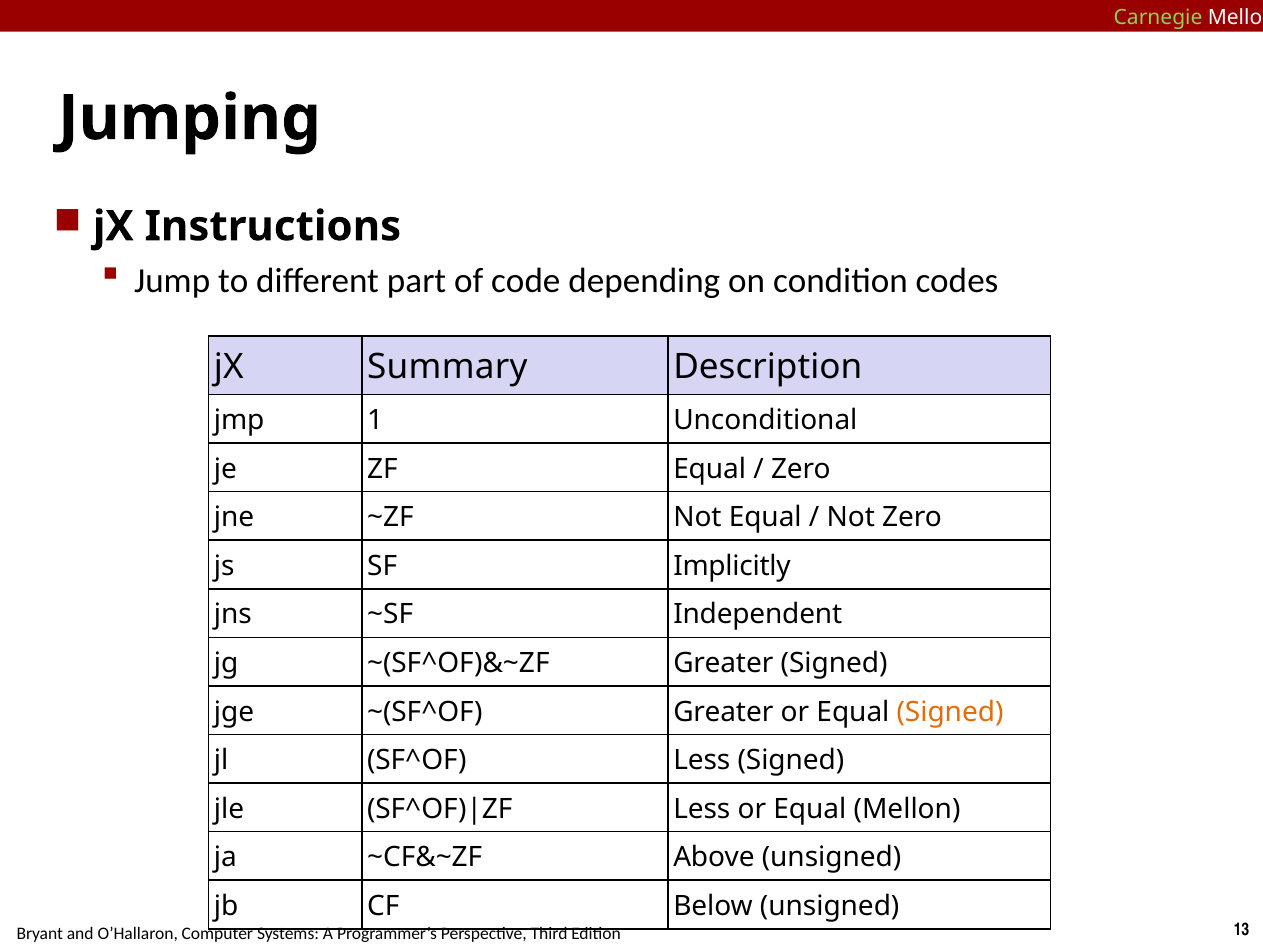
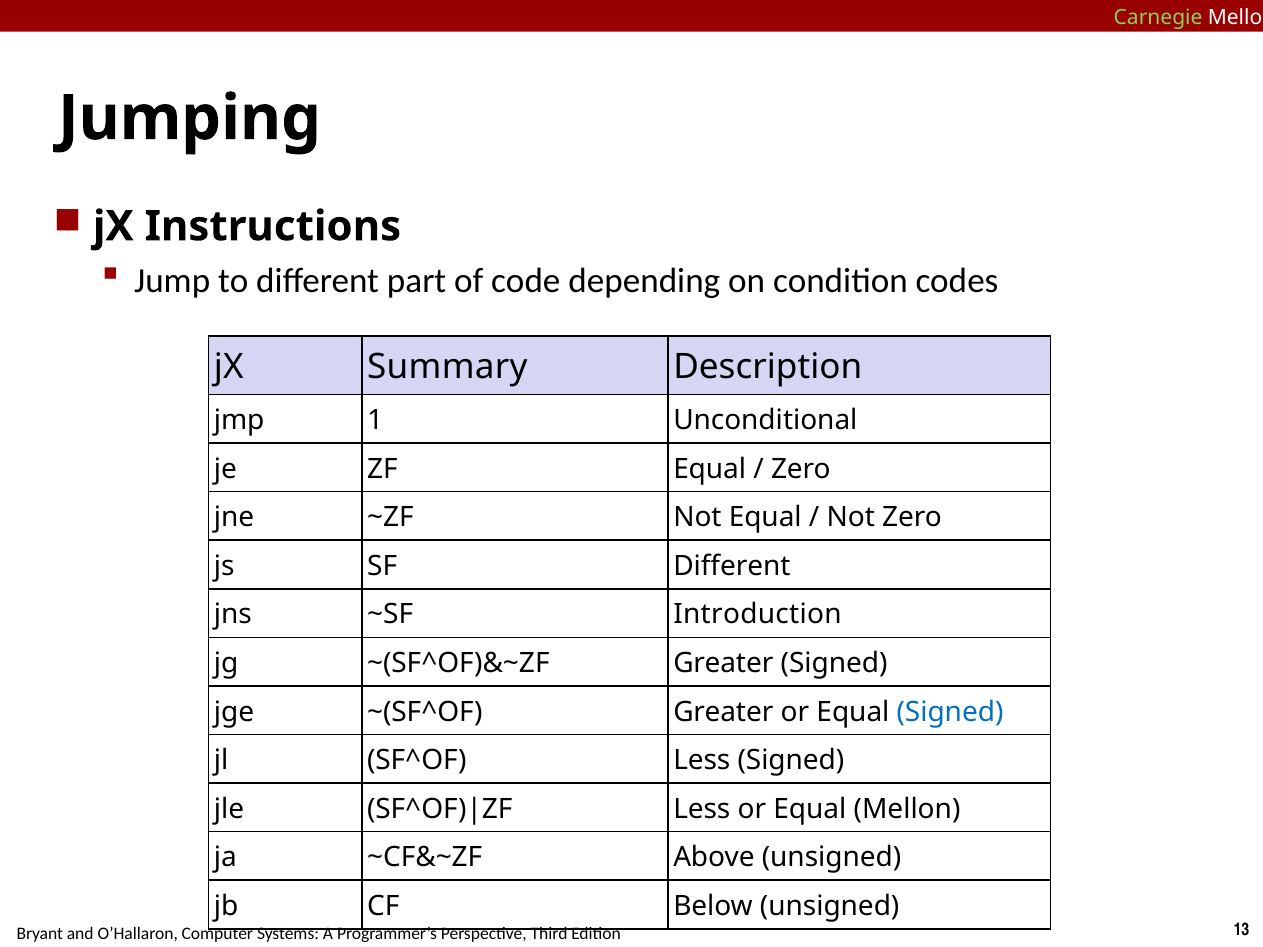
SF Implicitly: Implicitly -> Different (732, 566)
Independent: Independent -> Introduction (757, 615)
Signed colour: orange -> blue (950, 712)
